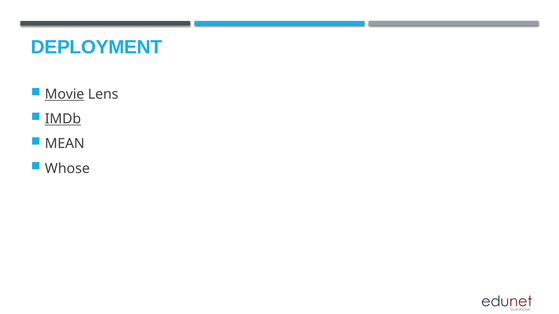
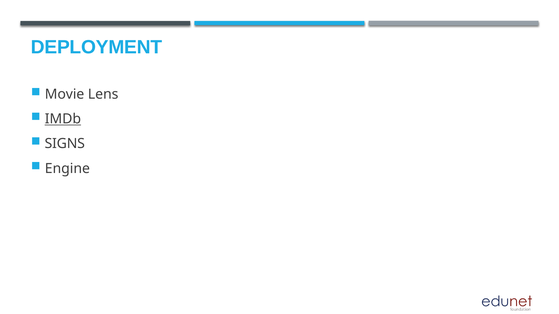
Movie underline: present -> none (65, 94)
MEAN: MEAN -> SIGNS (65, 144)
Whose: Whose -> Engine (67, 169)
